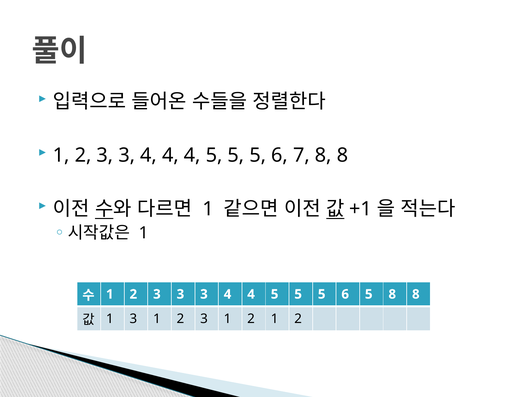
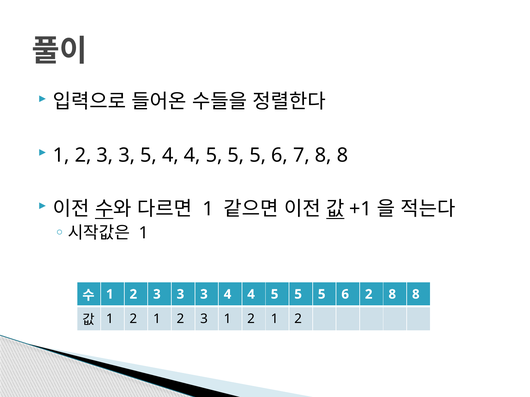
2 3 3 4: 4 -> 5 (149, 155)
6 5: 5 -> 2 (369, 295)
3: 3 -> 2 (133, 319)
